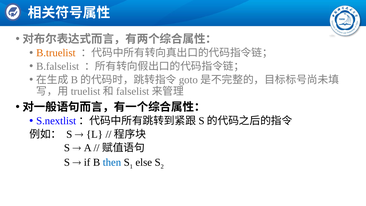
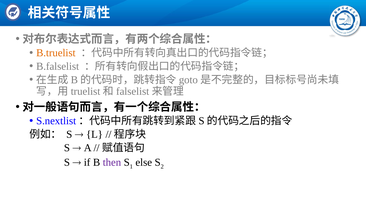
then colour: blue -> purple (112, 162)
